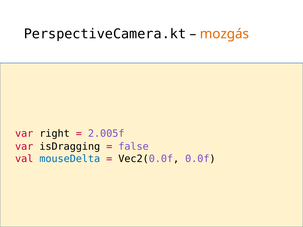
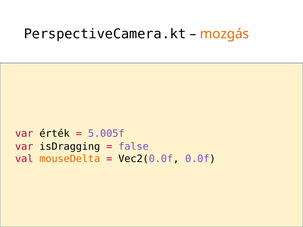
right: right -> érték (55, 134)
2.005f: 2.005f -> 5.005f (106, 134)
mouseDelta colour: blue -> orange (70, 159)
